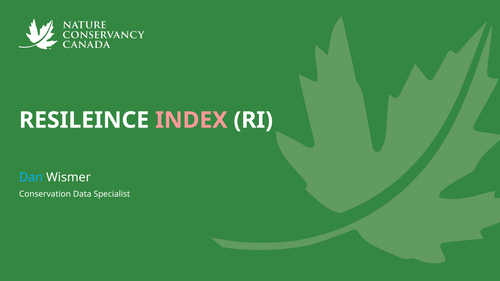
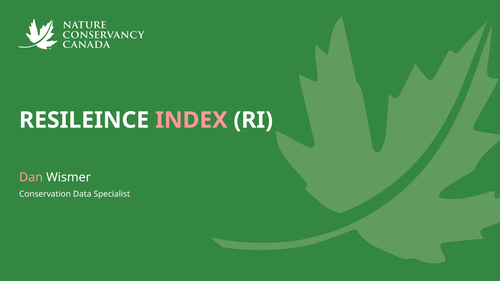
Dan colour: light blue -> pink (31, 178)
